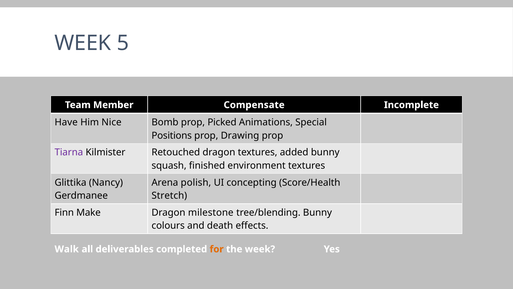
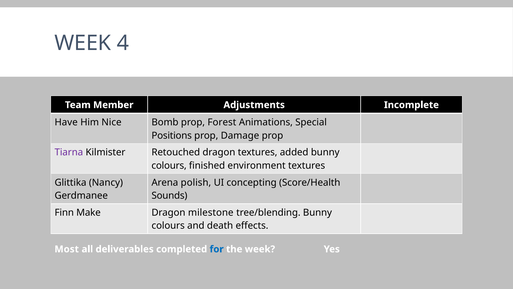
5: 5 -> 4 (123, 43)
Compensate: Compensate -> Adjustments (254, 105)
Picked: Picked -> Forest (222, 122)
Drawing: Drawing -> Damage (240, 135)
squash: squash -> colours (169, 165)
Stretch: Stretch -> Sounds (169, 195)
Walk: Walk -> Most (67, 249)
for colour: orange -> blue (217, 249)
